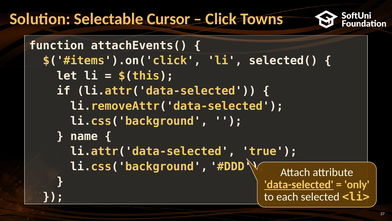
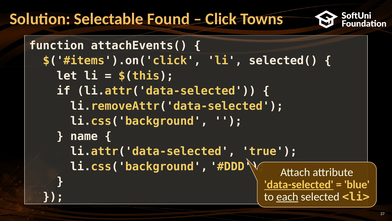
Cursor: Cursor -> Found (168, 19)
only: only -> blue (357, 184)
each underline: none -> present (287, 197)
